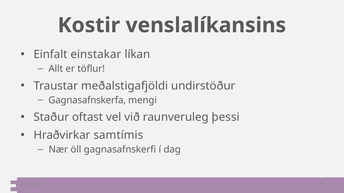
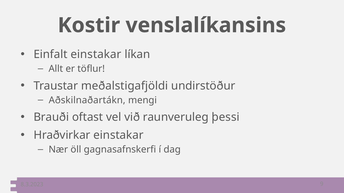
Gagnasafnskerfa: Gagnasafnskerfa -> Aðskilnaðartákn (87, 100)
Staður: Staður -> Brauði (51, 117)
Hraðvirkar samtímis: samtímis -> einstakar (118, 136)
